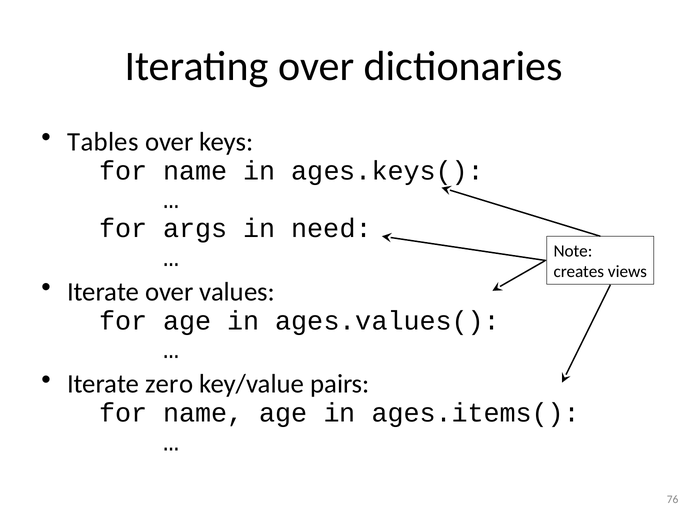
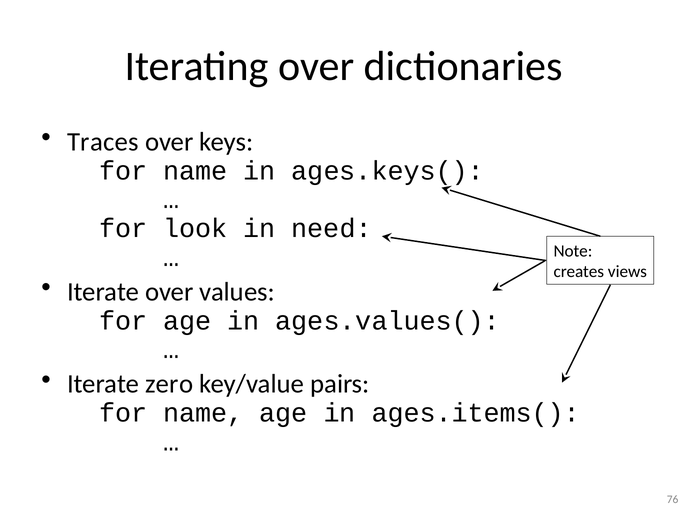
Tables: Tables -> Traces (103, 142)
args: args -> look (195, 228)
